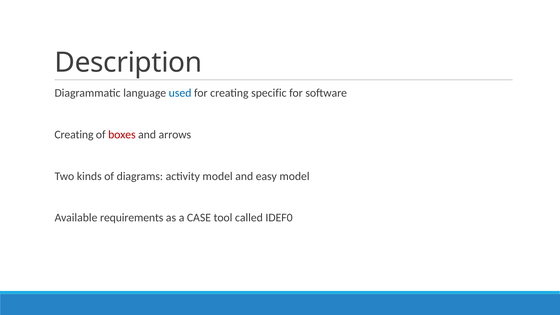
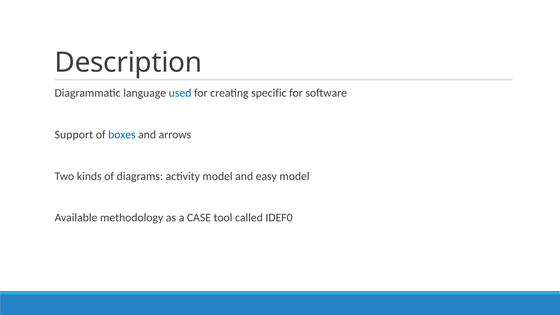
Creating: Creating -> Support (74, 135)
boxes colour: red -> blue (122, 135)
requirements: requirements -> methodology (132, 218)
